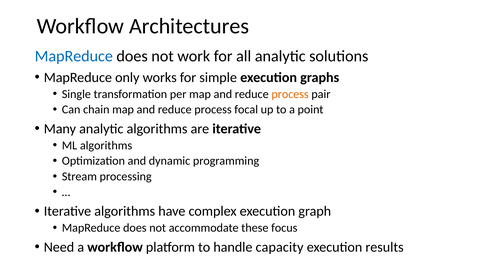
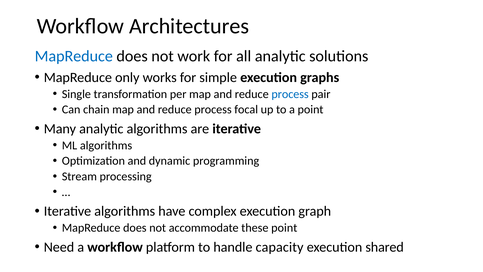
process colour: orange -> blue (290, 94)
these focus: focus -> point (284, 228)
results: results -> shared (385, 247)
